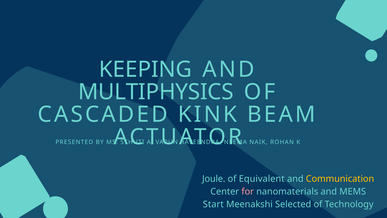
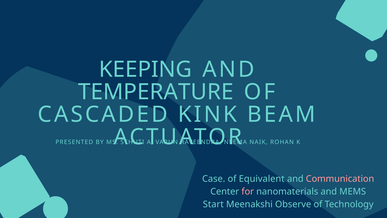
MULTIPHYSICS: MULTIPHYSICS -> TEMPERATURE (156, 92)
Joule: Joule -> Case (214, 179)
Communication colour: yellow -> pink (340, 179)
Selected: Selected -> Observe (293, 204)
